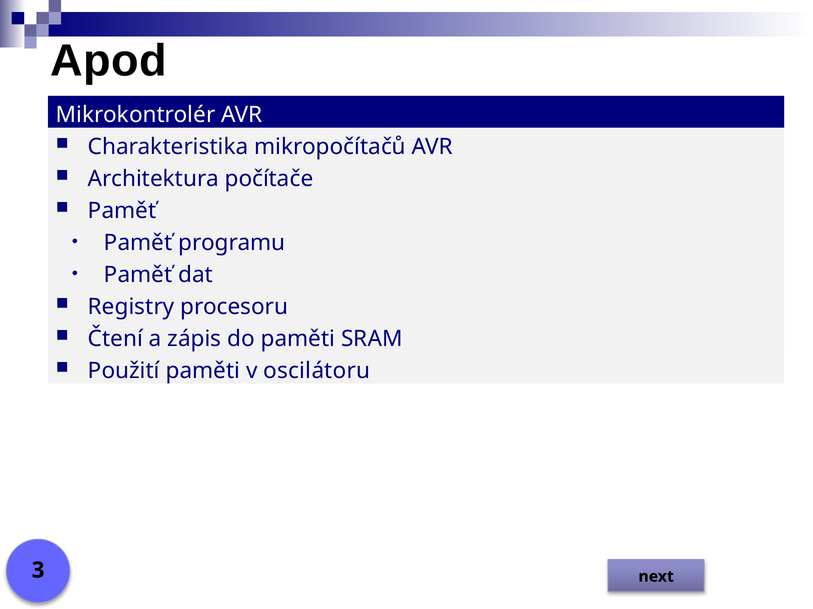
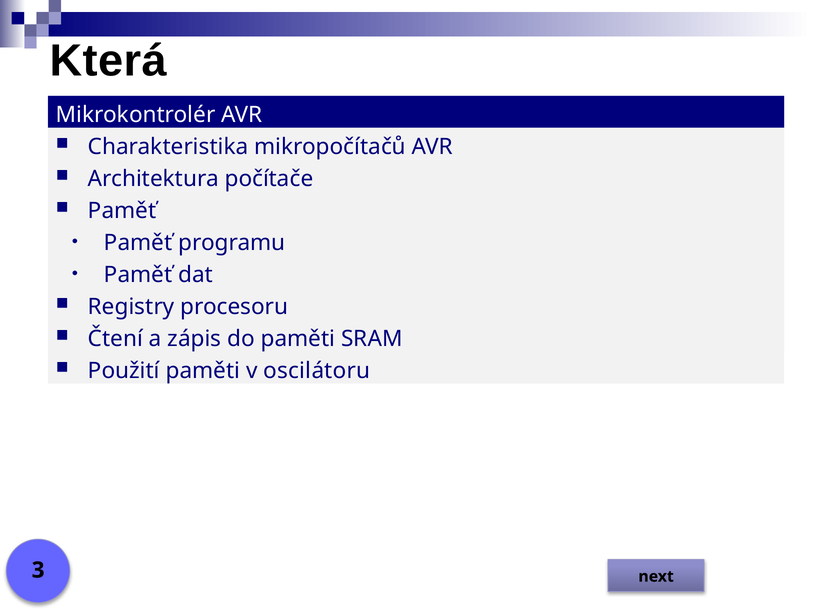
Apod: Apod -> Která (108, 61)
